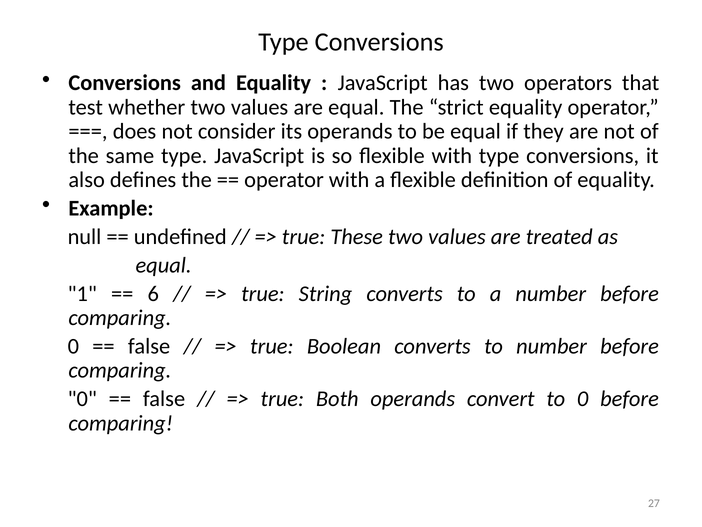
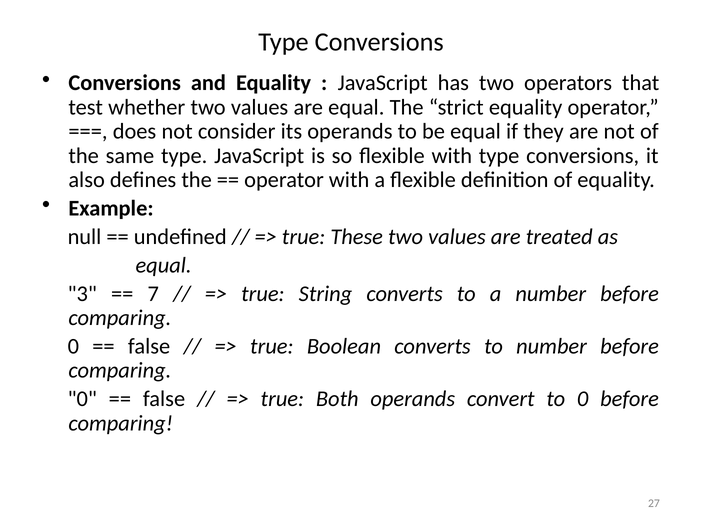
1: 1 -> 3 (82, 293)
6: 6 -> 7 (153, 293)
